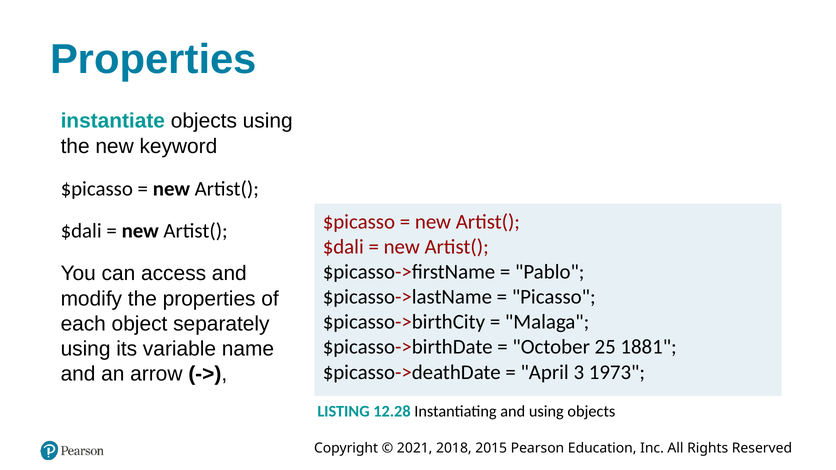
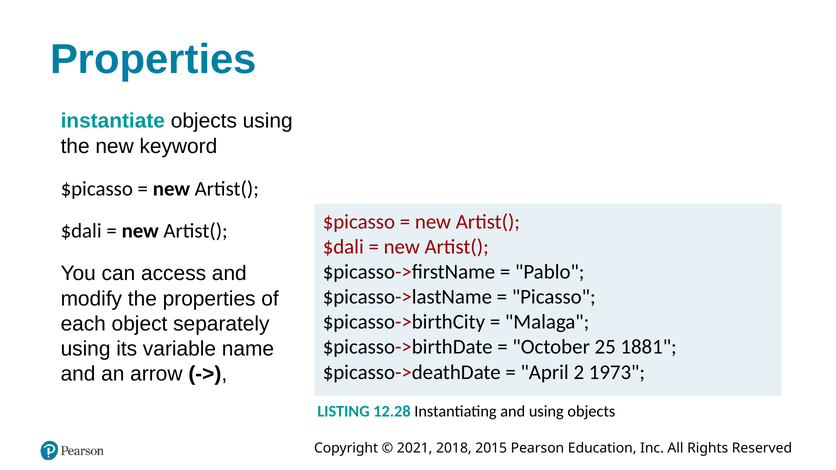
3: 3 -> 2 (579, 372)
